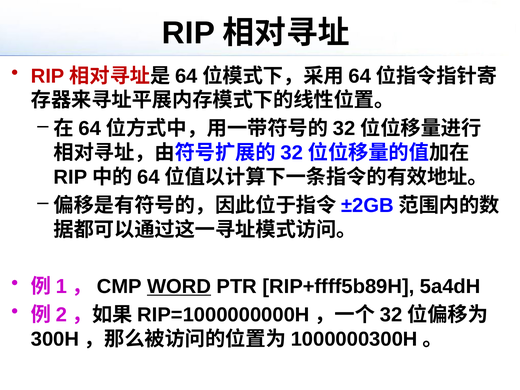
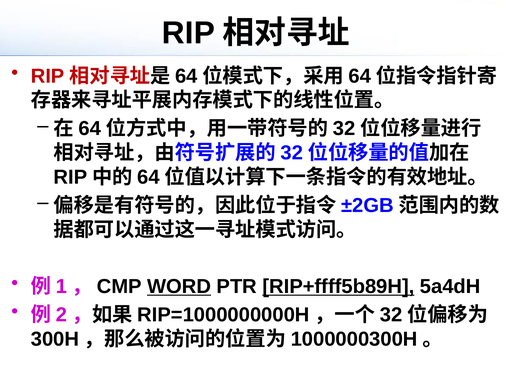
RIP+ffff5b89H underline: none -> present (338, 286)
